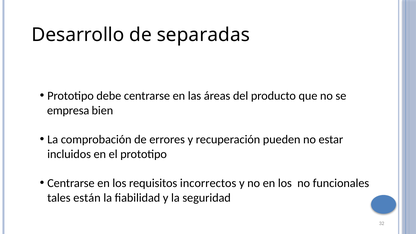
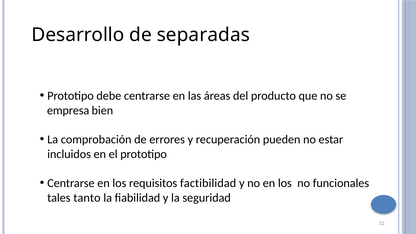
incorrectos: incorrectos -> factibilidad (208, 183)
están: están -> tanto (87, 198)
